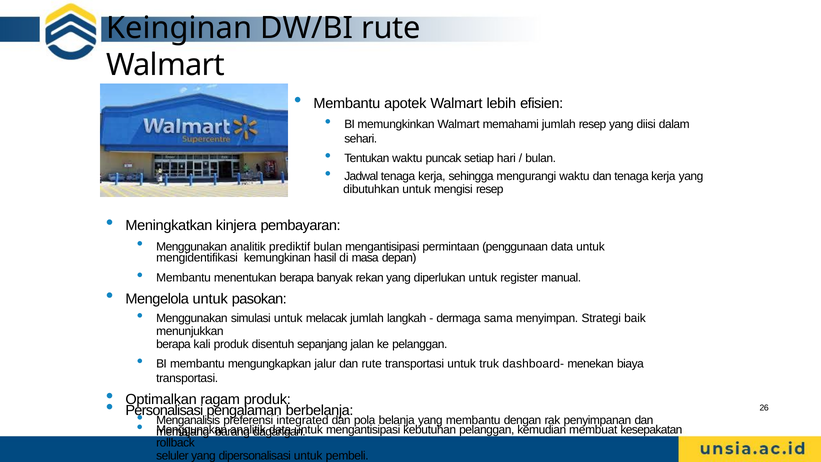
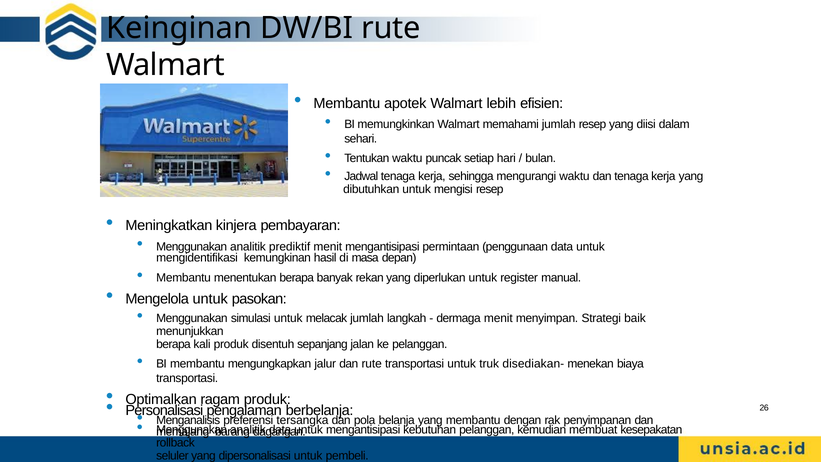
prediktif bulan: bulan -> menit (328, 246)
dermaga sama: sama -> menit (498, 318)
dashboard-: dashboard- -> disediakan- (533, 364)
integrated: integrated -> tersangka (302, 420)
